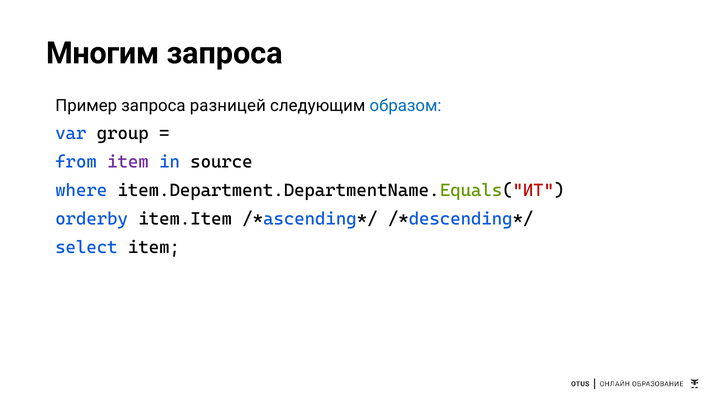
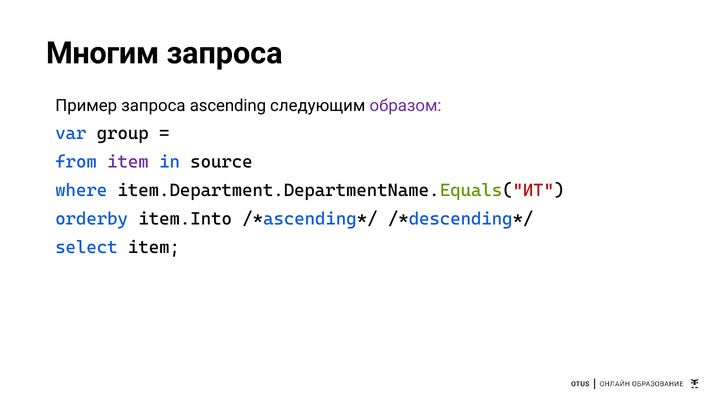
разницей: разницей -> ascending (228, 106)
образом colour: blue -> purple (406, 106)
item.Item: item.Item -> item.Into (185, 219)
